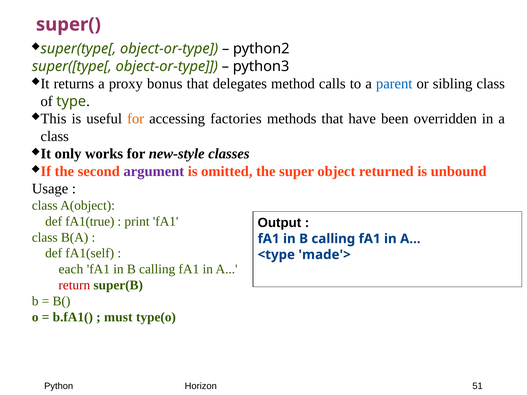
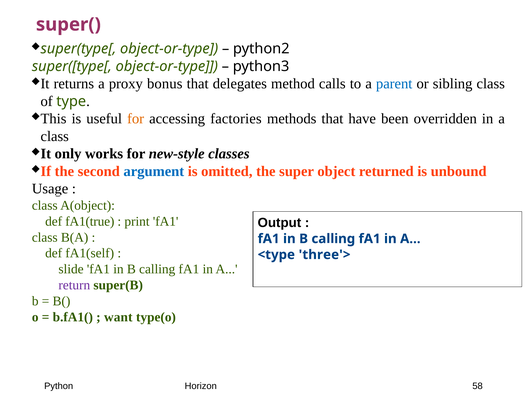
argument colour: purple -> blue (154, 171)
made'>: made'> -> three'> (325, 255)
each: each -> slide (71, 269)
return colour: red -> purple (74, 285)
must: must -> want (118, 317)
51: 51 -> 58 (478, 386)
